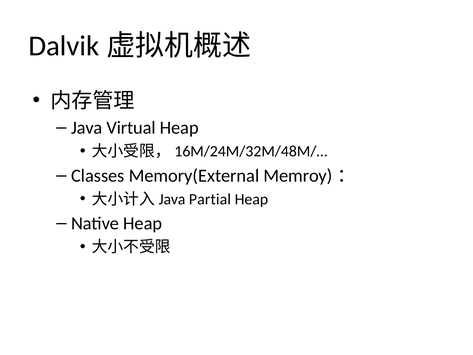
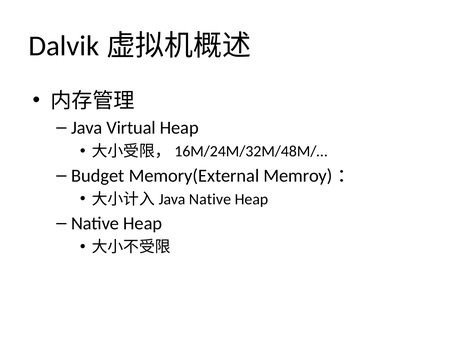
Classes: Classes -> Budget (98, 176)
Partial: Partial -> Native (210, 199)
